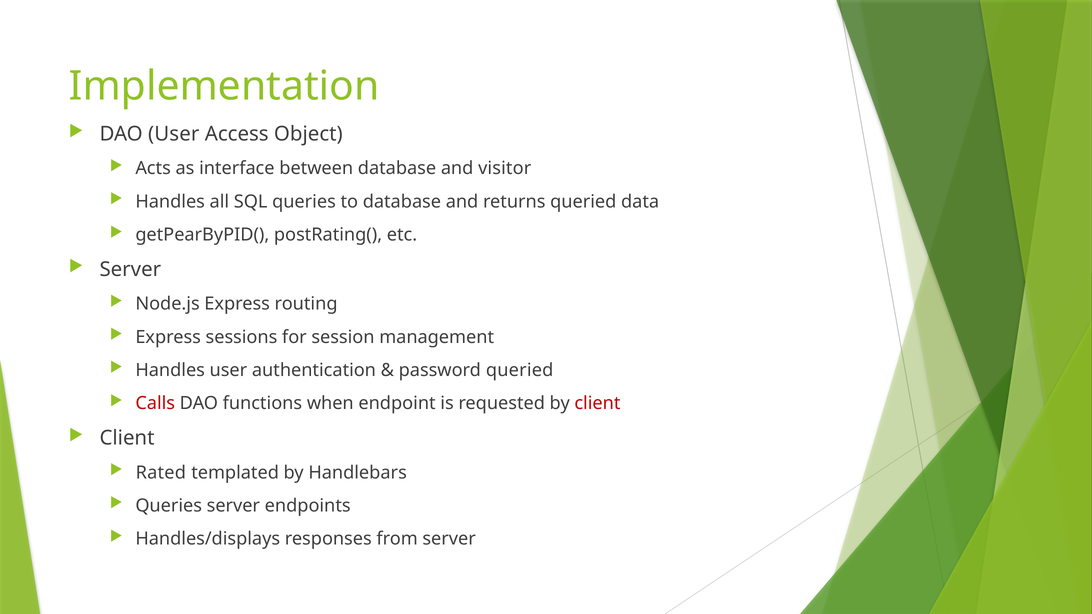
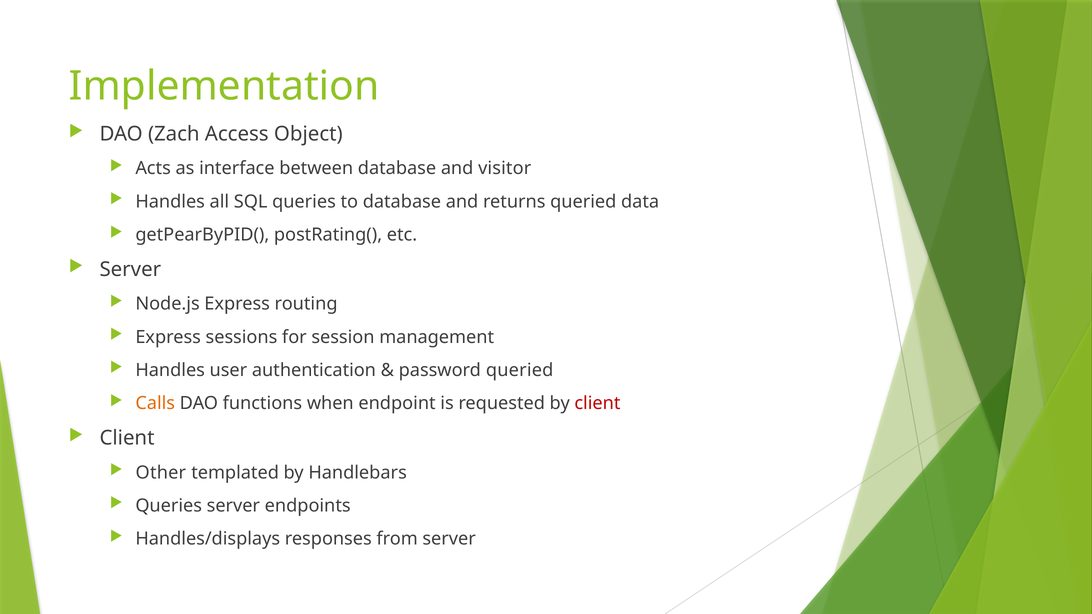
DAO User: User -> Zach (174, 134)
Calls colour: red -> orange (155, 404)
Rated: Rated -> Other (161, 473)
